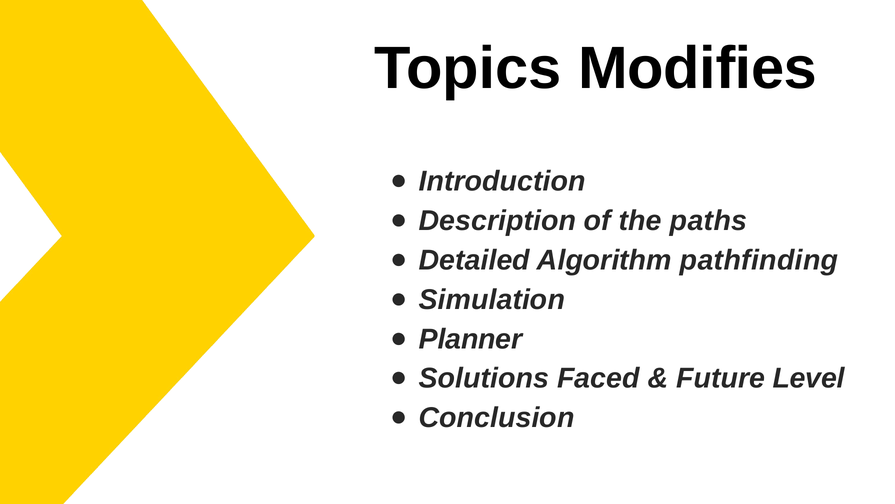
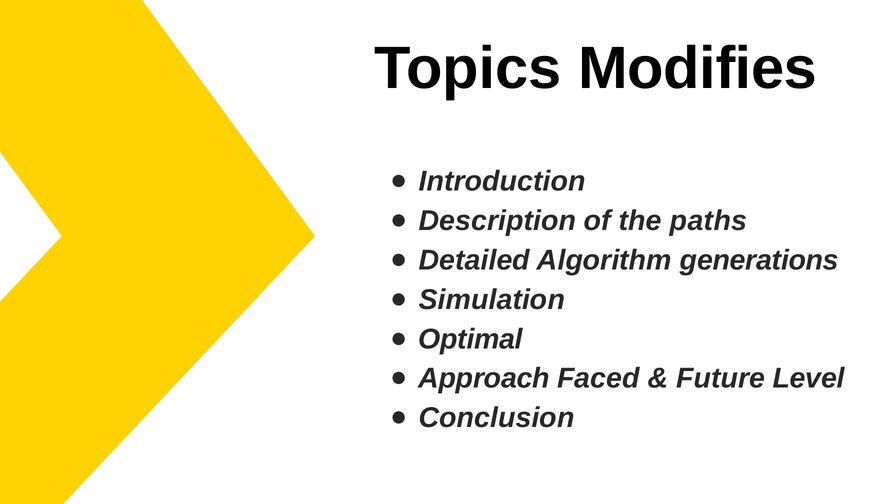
pathfinding: pathfinding -> generations (759, 260)
Planner: Planner -> Optimal (471, 339)
Solutions: Solutions -> Approach (484, 378)
